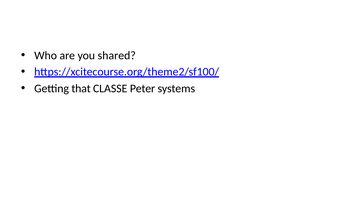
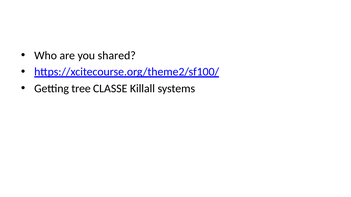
that: that -> tree (81, 89)
Peter: Peter -> Killall (142, 89)
